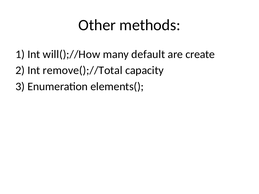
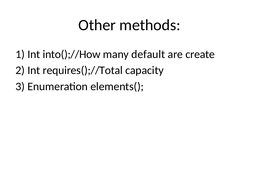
will();//How: will();//How -> into();//How (72, 54)
remove();//Total: remove();//Total -> requires();//Total (83, 70)
